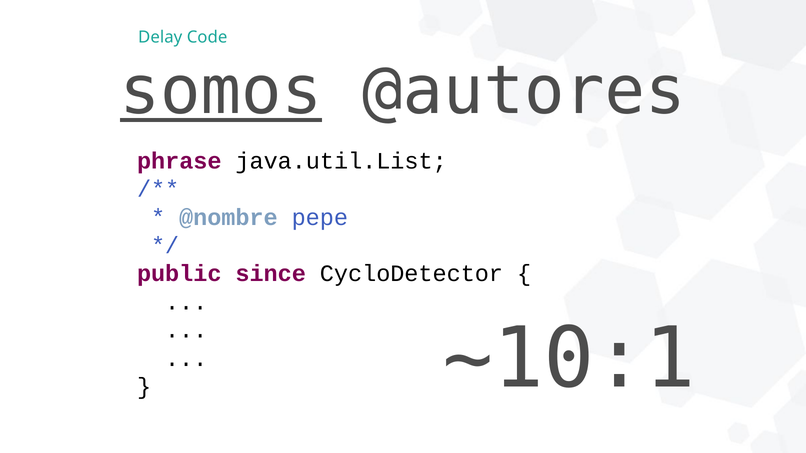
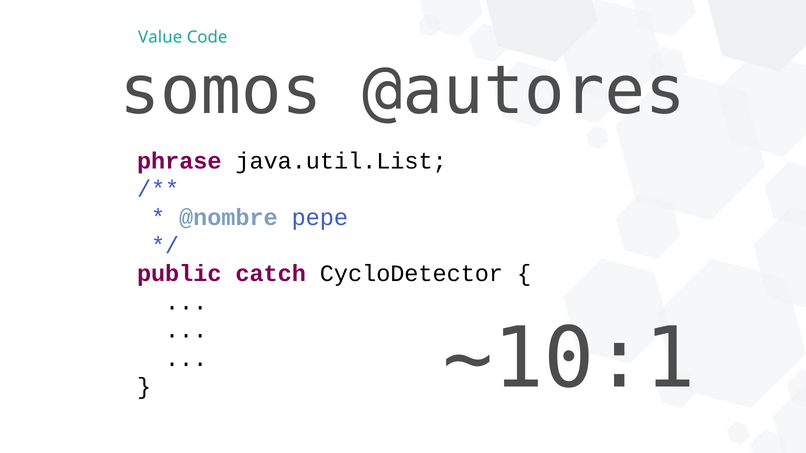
Delay: Delay -> Value (160, 37)
somos underline: present -> none (221, 91)
since: since -> catch (271, 274)
